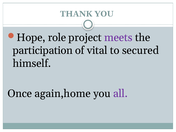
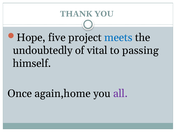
role: role -> five (57, 37)
meets colour: purple -> blue (118, 37)
participation: participation -> undoubtedly (43, 50)
secured: secured -> passing (140, 50)
